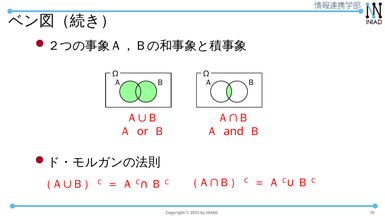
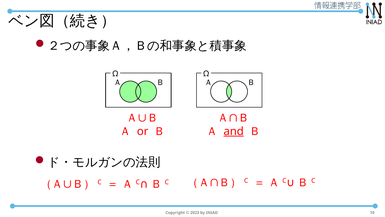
and underline: none -> present (234, 131)
